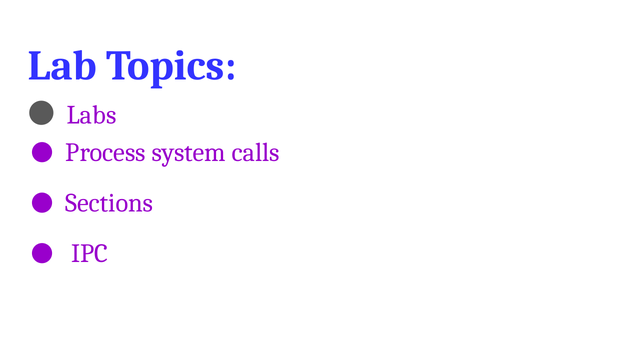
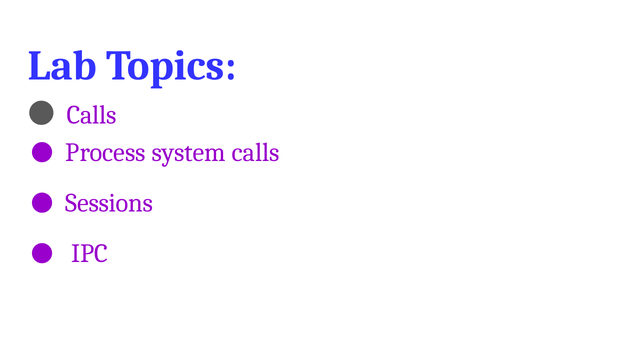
Labs: Labs -> Calls (92, 115)
Sections: Sections -> Sessions (109, 203)
